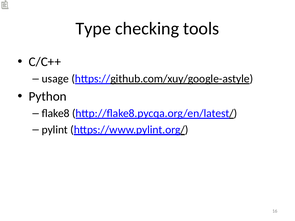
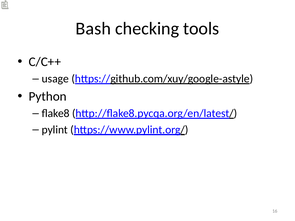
Type: Type -> Bash (93, 29)
